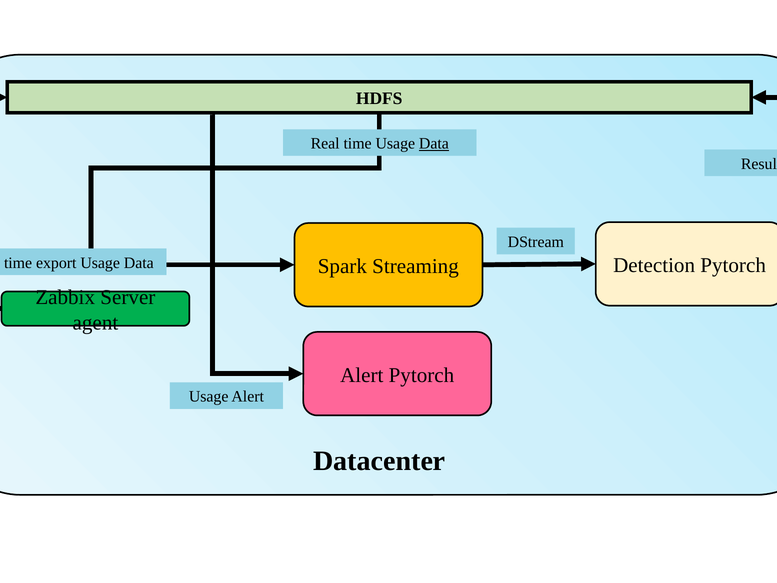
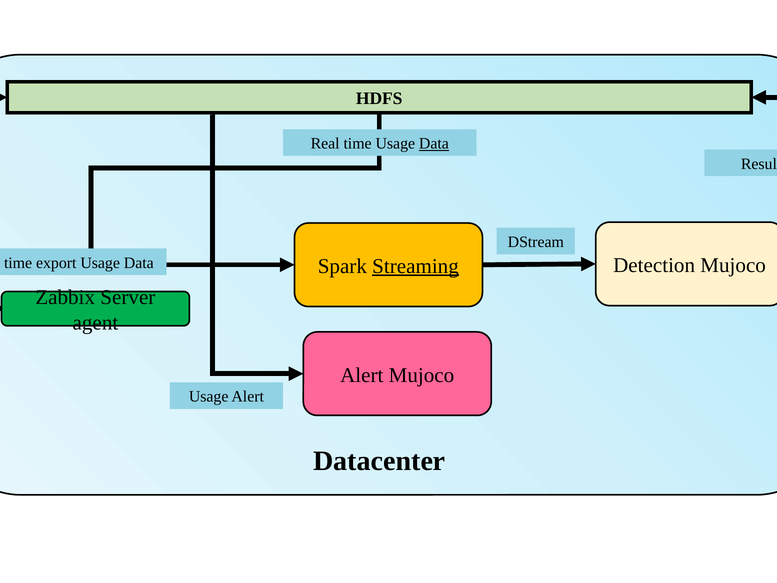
Detection Pytorch: Pytorch -> Mujoco (733, 265)
Streaming underline: none -> present (416, 266)
Alert Pytorch: Pytorch -> Mujoco (421, 375)
